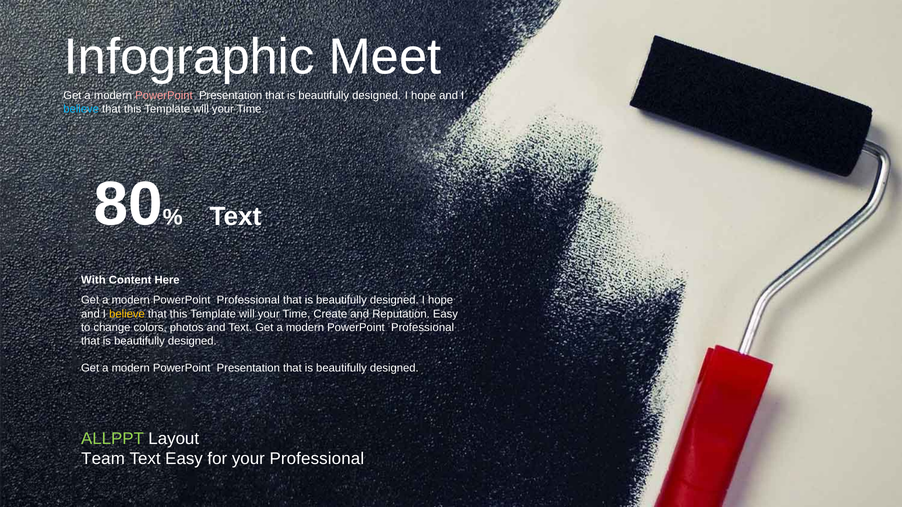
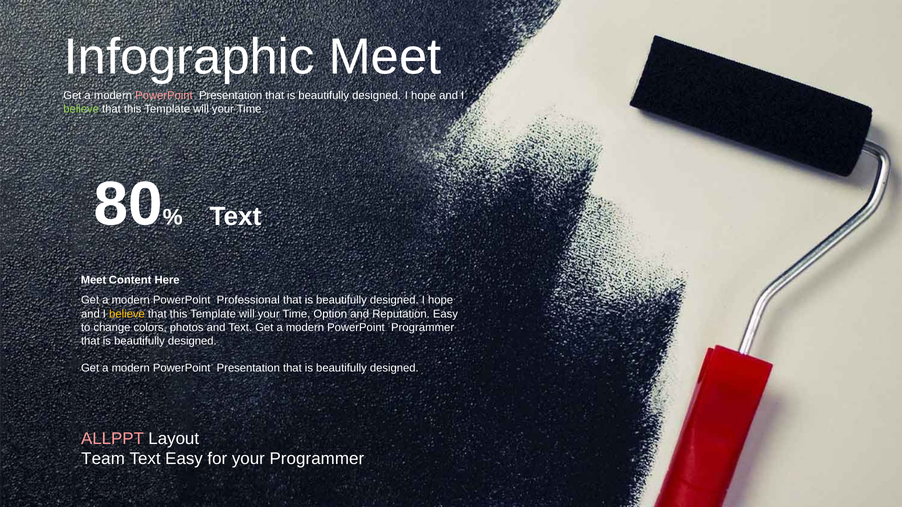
believe colour: light blue -> light green (81, 109)
With: With -> Meet (93, 280)
Create: Create -> Option (330, 314)
Professional: Professional -> Programmer (423, 328)
ALLPPT colour: light green -> pink (113, 439)
your Professional: Professional -> Programmer (317, 459)
